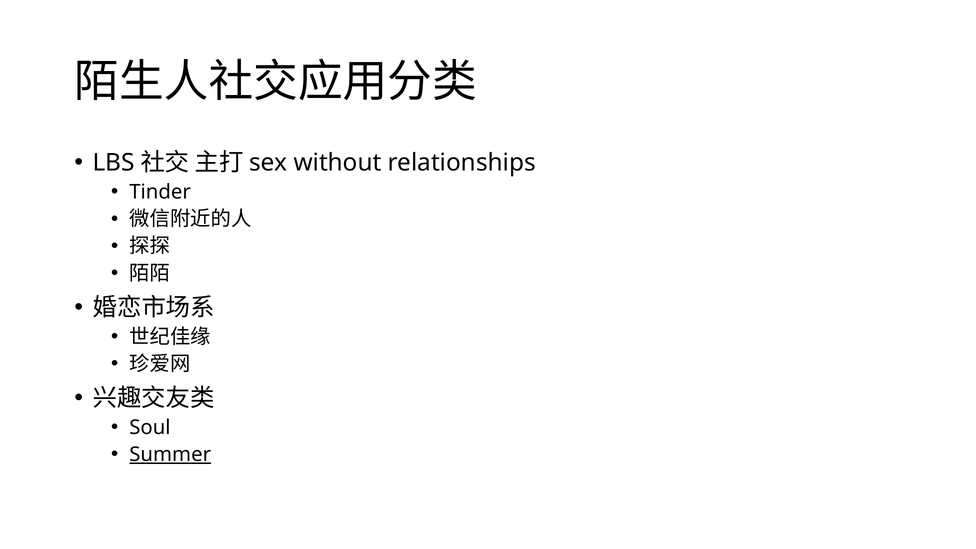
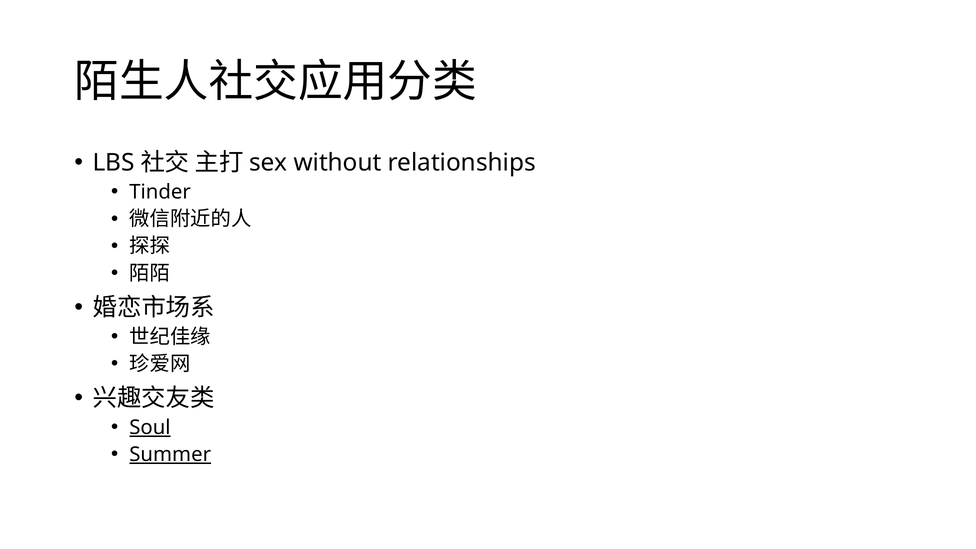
Soul underline: none -> present (150, 427)
